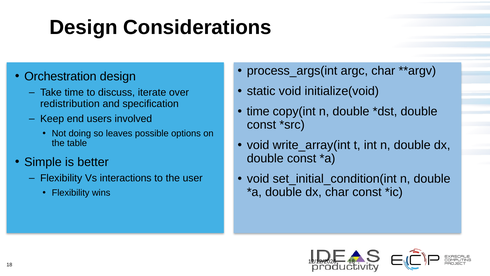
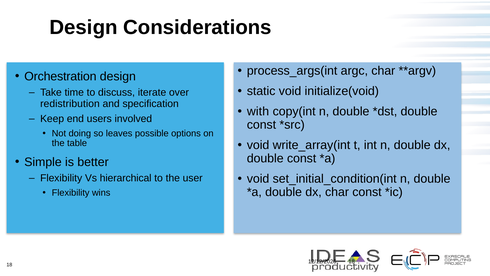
time: time -> with (258, 111)
interactions: interactions -> hierarchical (126, 178)
